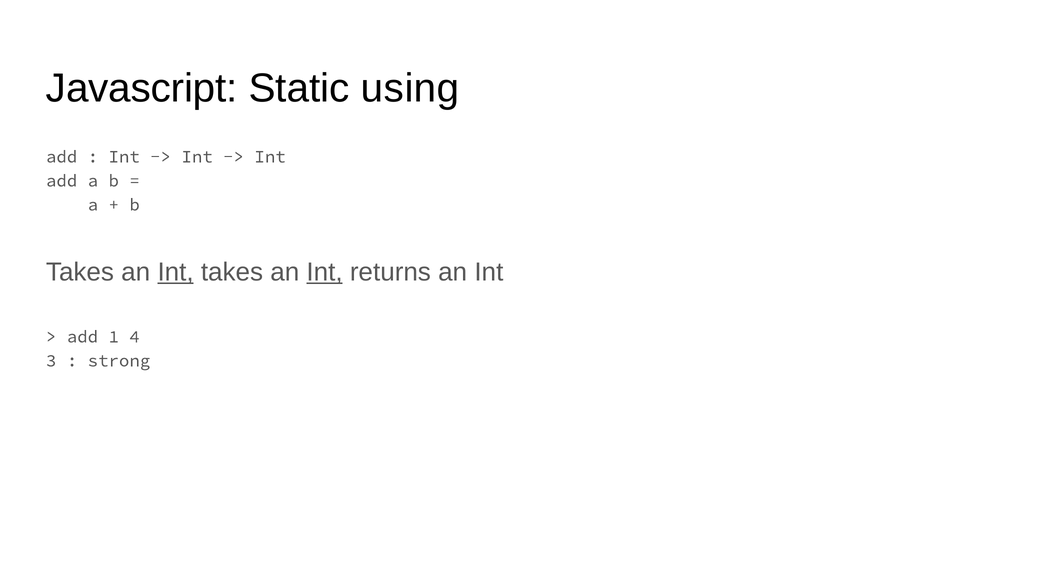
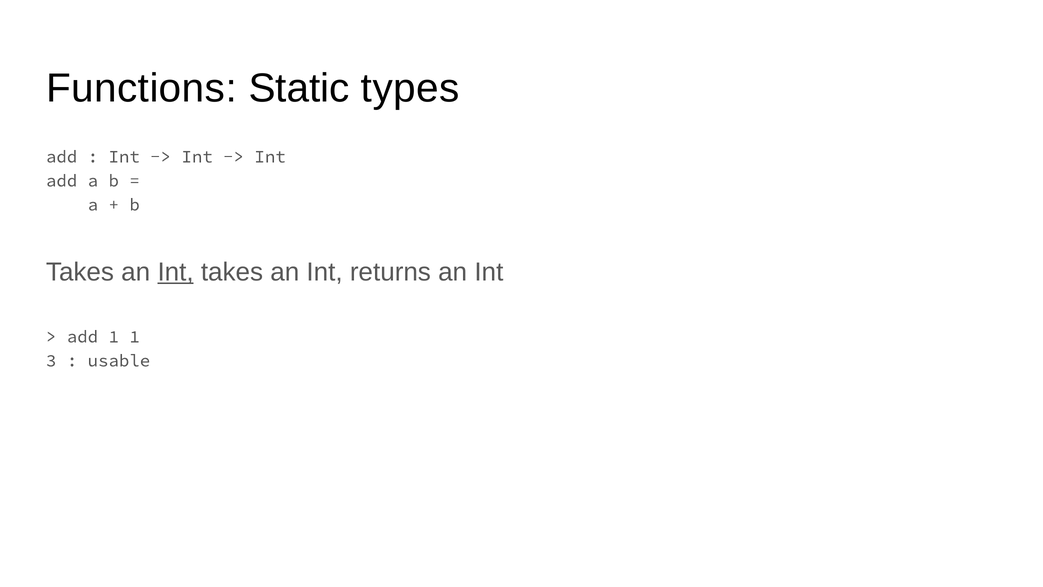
Javascript: Javascript -> Functions (141, 88)
using: using -> types (410, 88)
Int underline: present -> none (325, 272)
1 4: 4 -> 1 (135, 336)
strong: strong -> usable (119, 360)
